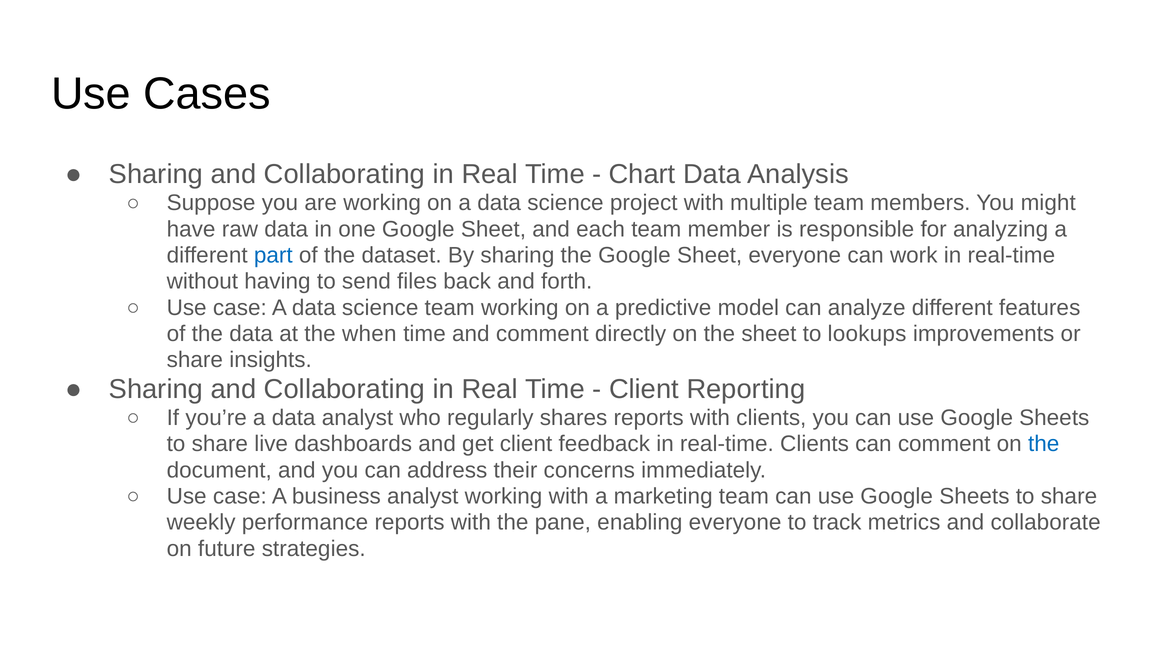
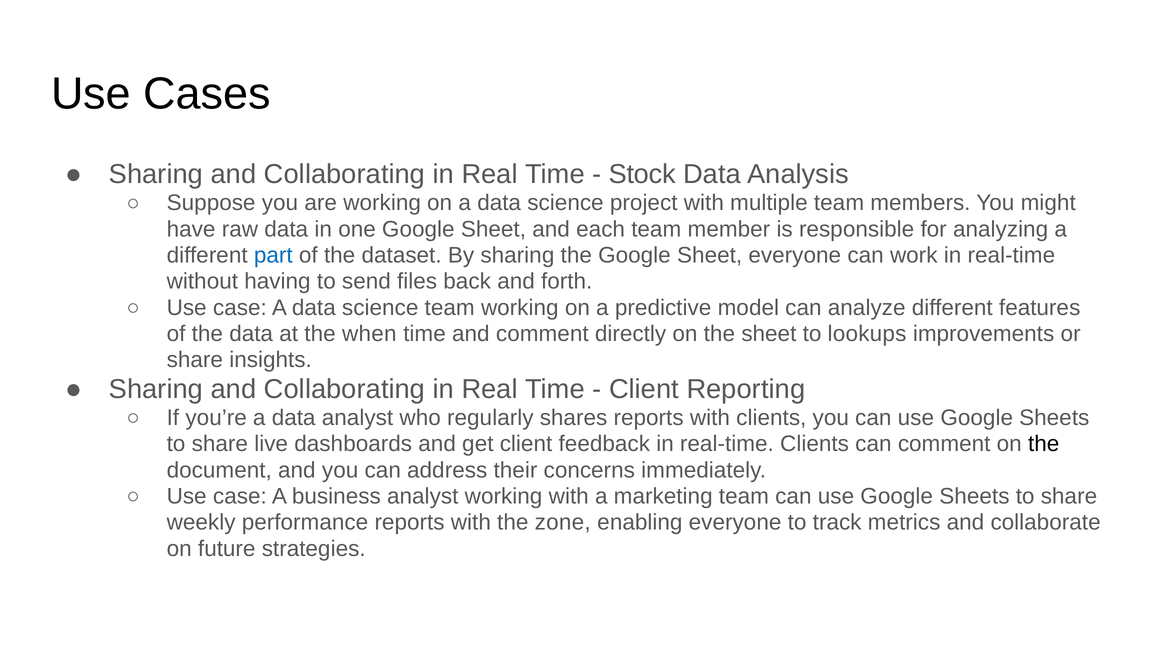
Chart: Chart -> Stock (642, 174)
the colour: blue -> black (1044, 444)
pane: pane -> zone (563, 522)
